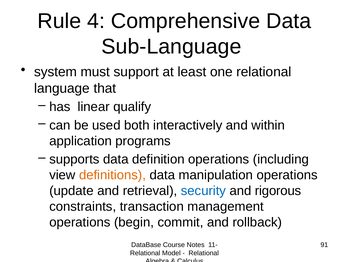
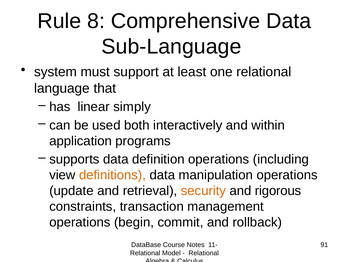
4: 4 -> 8 (96, 21)
qualify: qualify -> simply (132, 107)
security colour: blue -> orange (203, 191)
